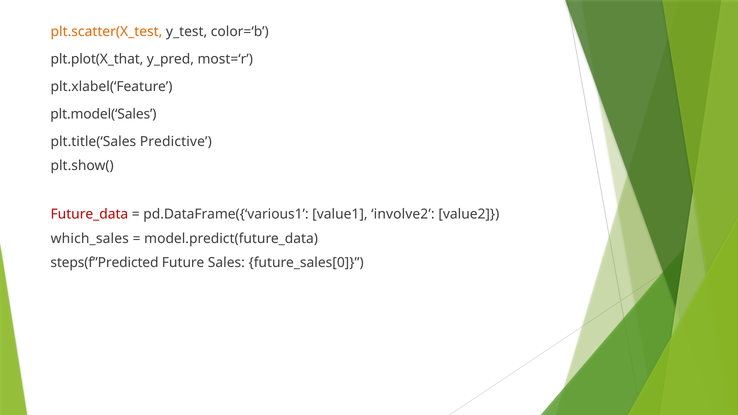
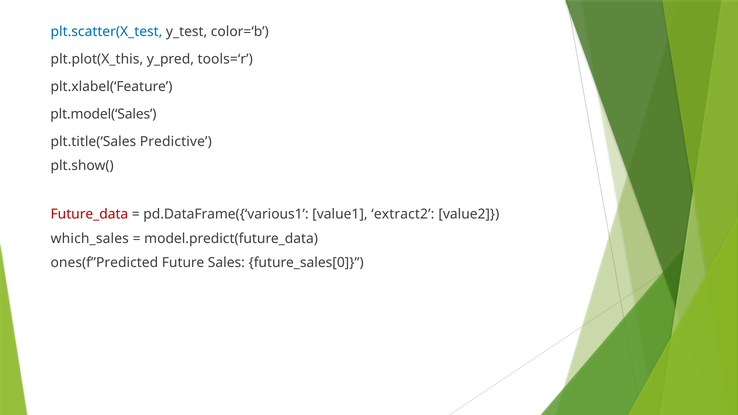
plt.scatter(X_test colour: orange -> blue (106, 31)
plt.plot(X_that: plt.plot(X_that -> plt.plot(X_this (97, 59)
most=‘r: most=‘r -> tools=‘r (225, 59)
involve2: involve2 -> extract2 (403, 214)
steps(f”Predicted: steps(f”Predicted -> ones(f”Predicted (104, 263)
